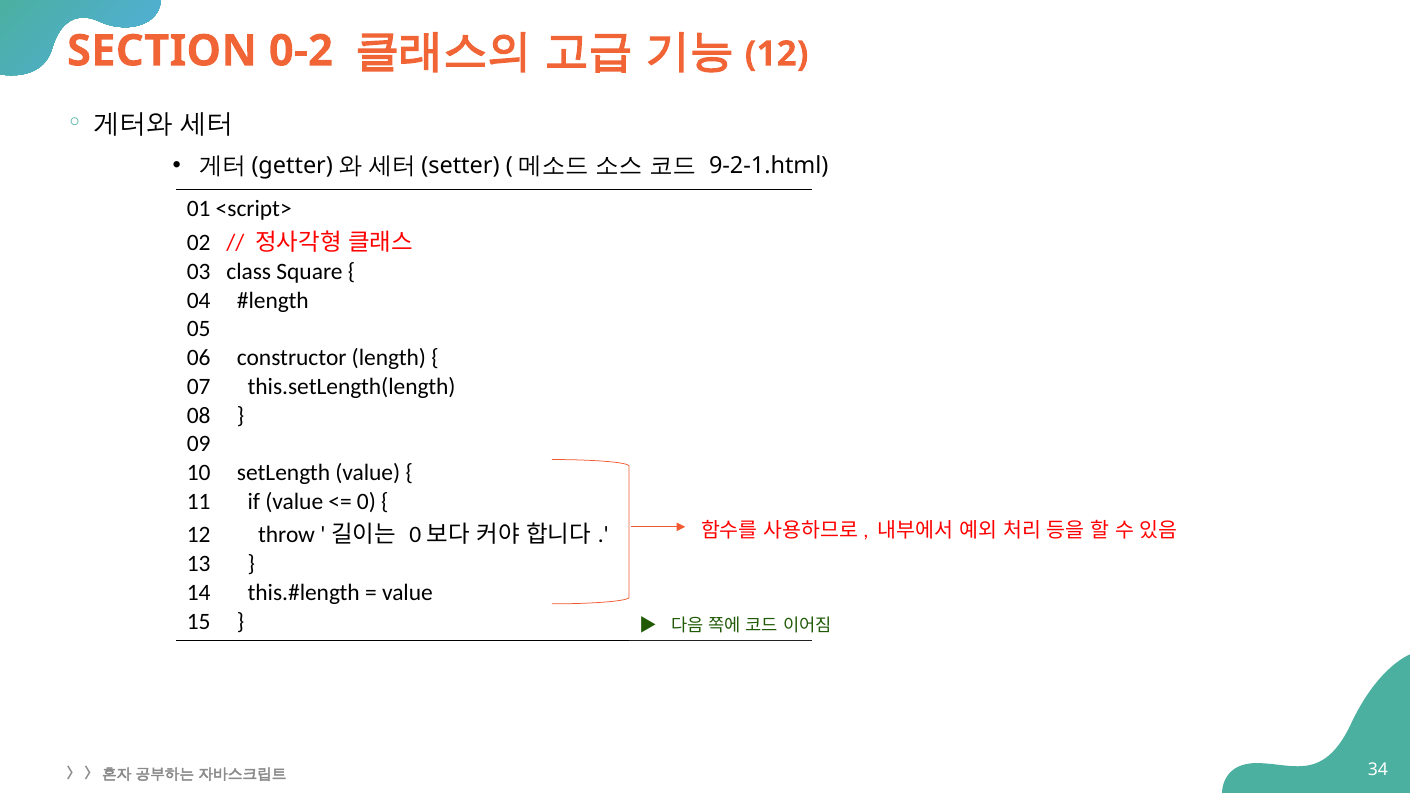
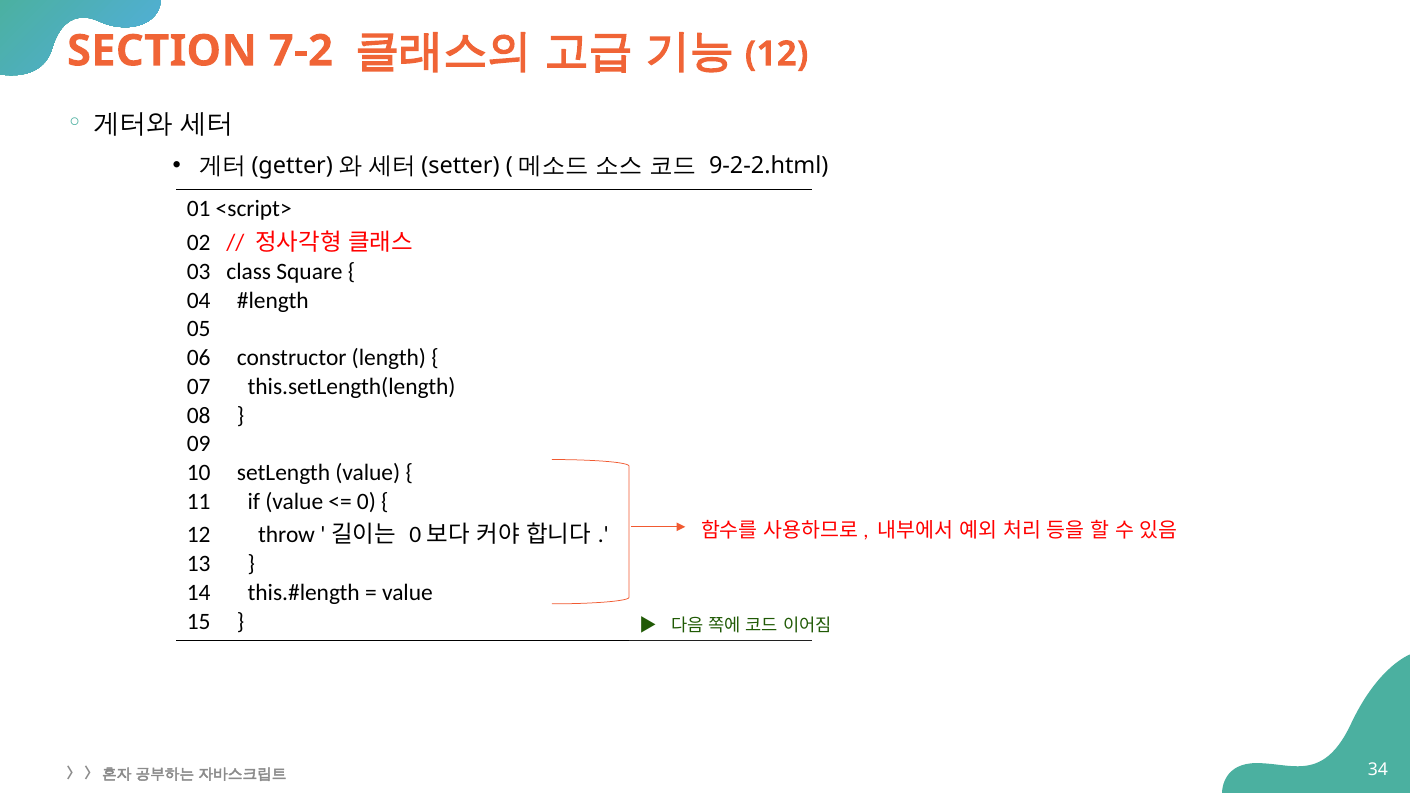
0-2: 0-2 -> 7-2 (301, 51)
9-2-1.html: 9-2-1.html -> 9-2-2.html (769, 166)
